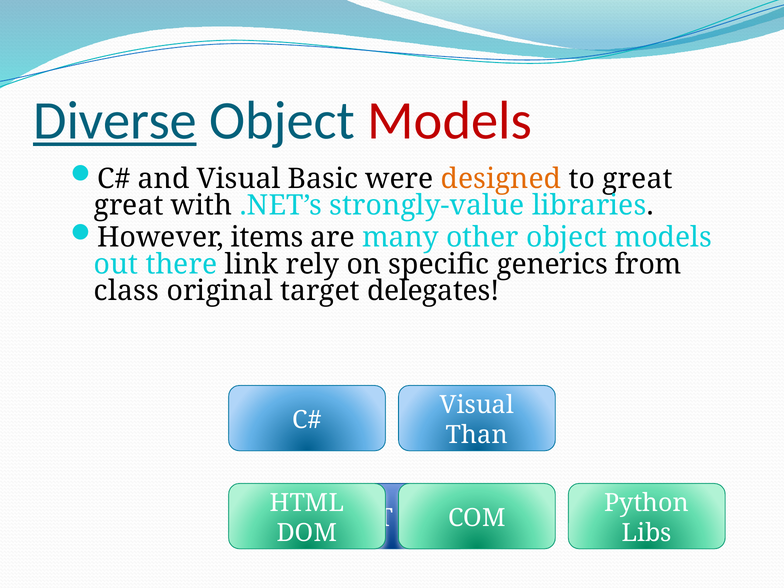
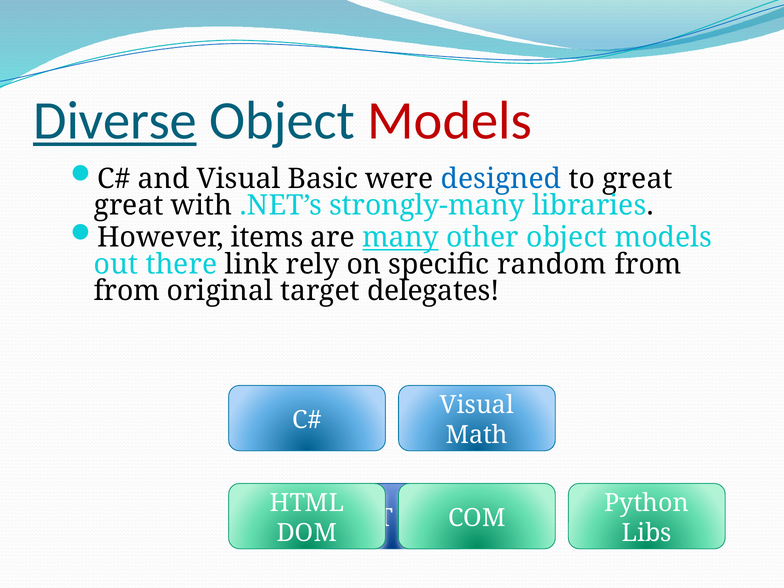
designed colour: orange -> blue (501, 179)
strongly-value: strongly-value -> strongly-many (427, 205)
many underline: none -> present (401, 238)
generics: generics -> random (552, 264)
class: class -> from (127, 291)
Than: Than -> Math (477, 435)
